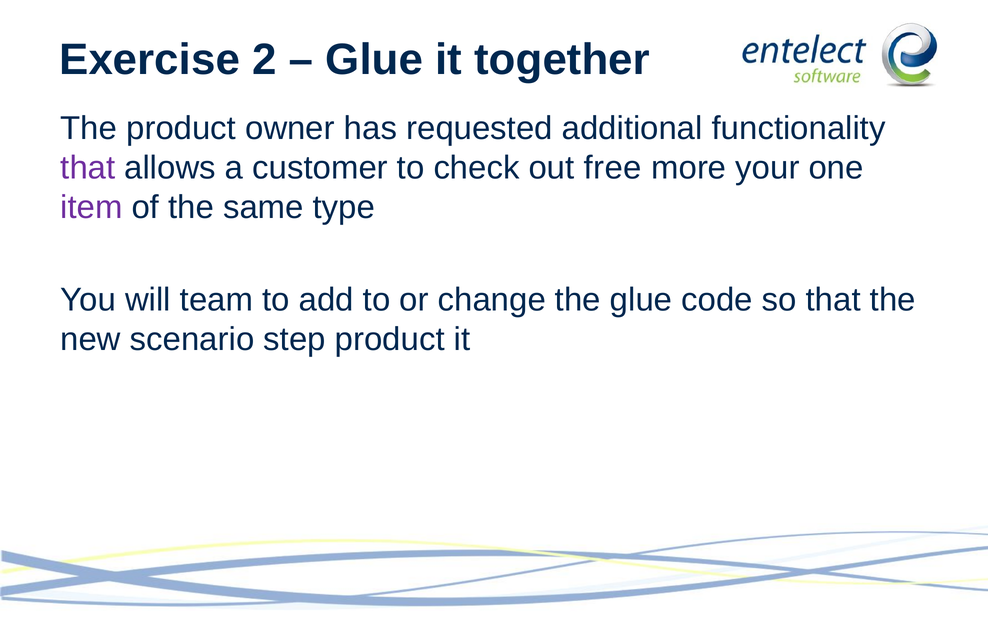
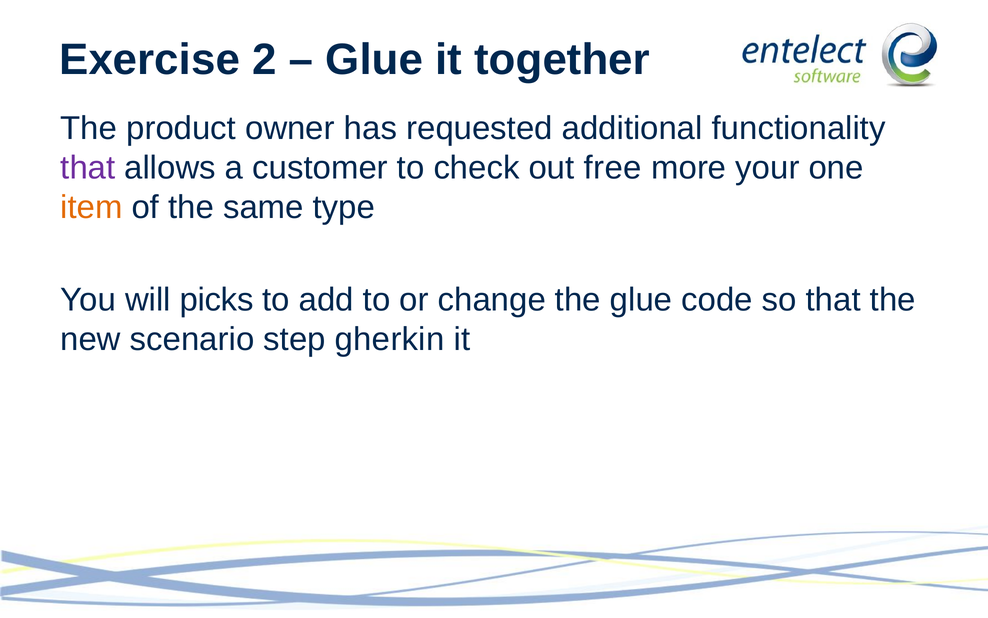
item colour: purple -> orange (91, 207)
team: team -> picks (217, 300)
step product: product -> gherkin (390, 339)
